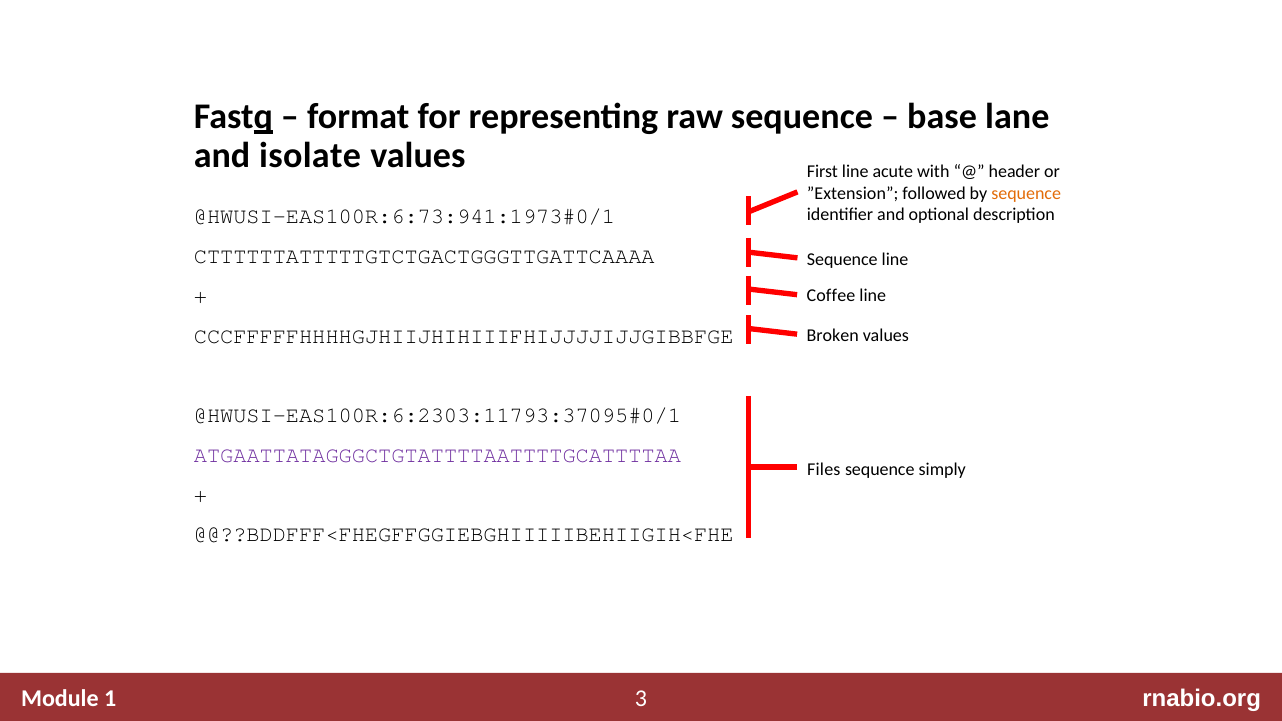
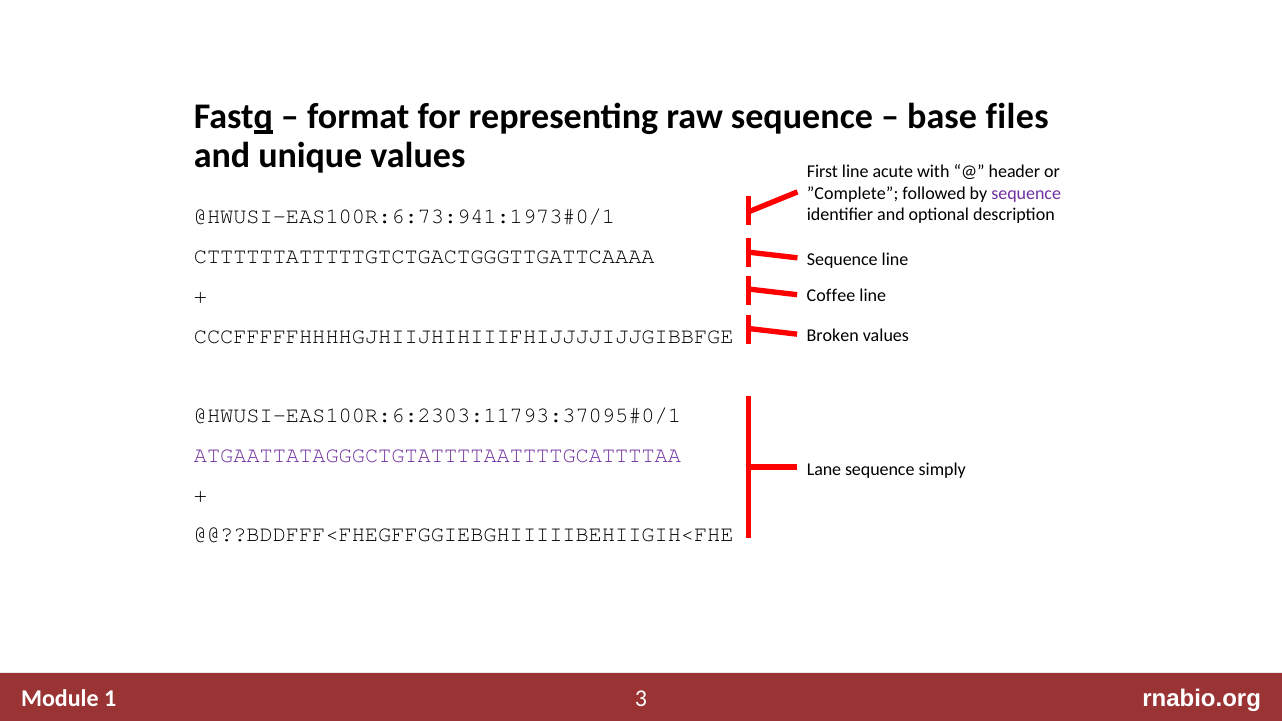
lane: lane -> files (1017, 117)
isolate: isolate -> unique (310, 156)
”Extension: ”Extension -> ”Complete (853, 193)
sequence colour: orange -> purple (1026, 193)
Files: Files -> Lane (824, 470)
